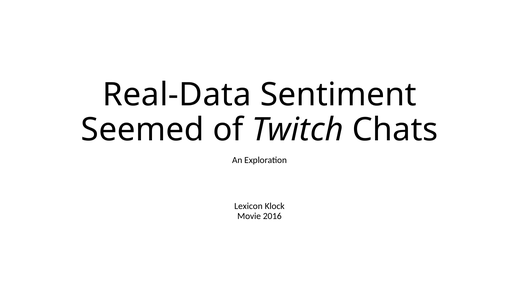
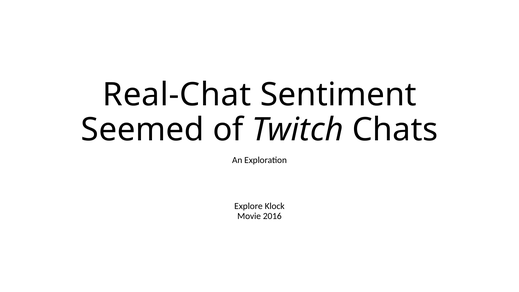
Real-Data: Real-Data -> Real-Chat (177, 95)
Lexicon: Lexicon -> Explore (248, 206)
